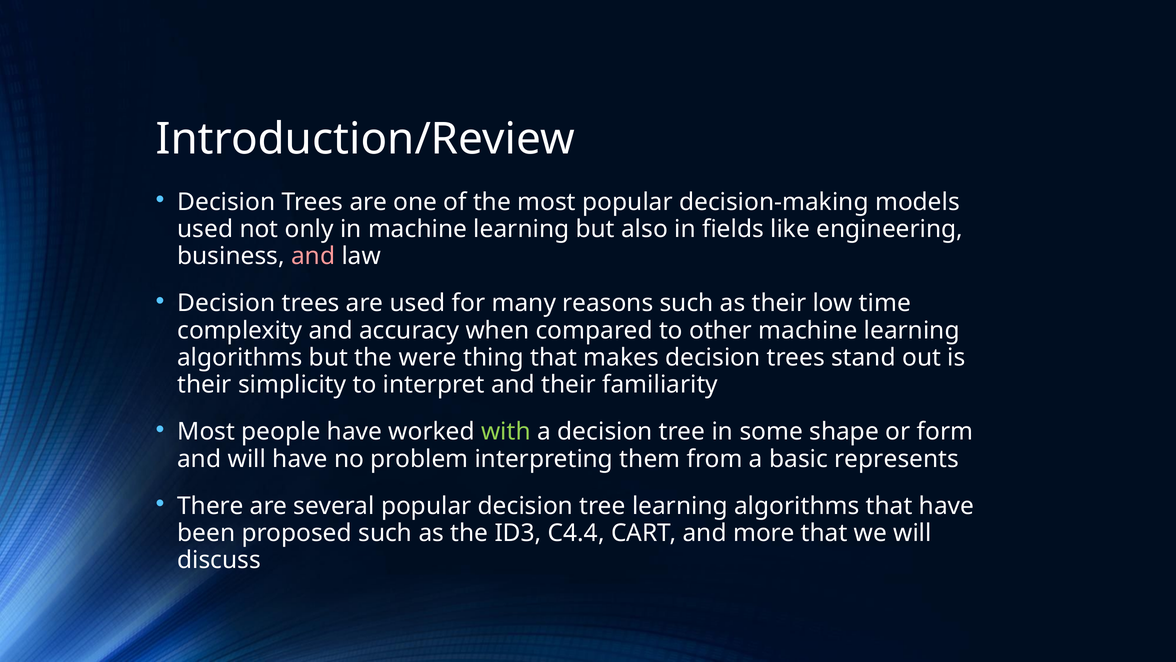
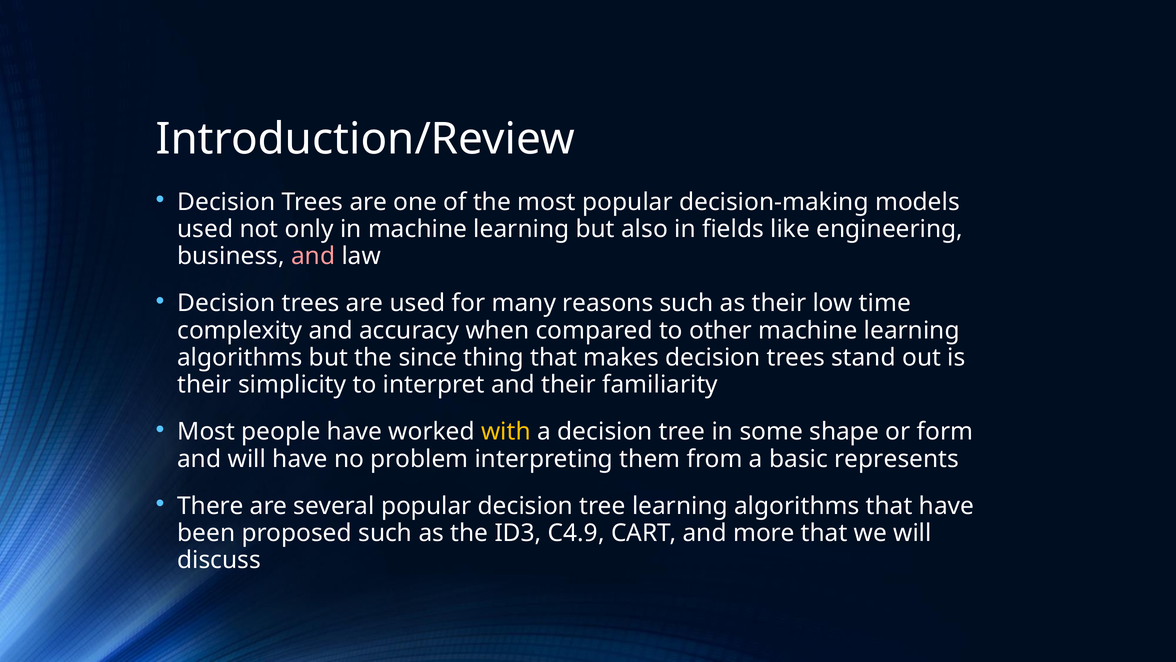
were: were -> since (428, 357)
with colour: light green -> yellow (506, 432)
C4.4: C4.4 -> C4.9 (576, 533)
